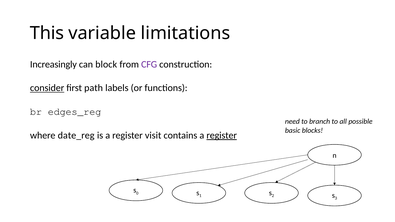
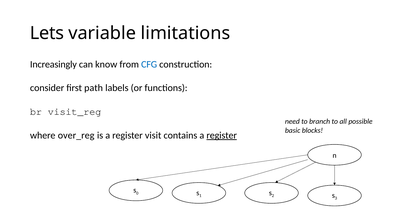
This: This -> Lets (47, 33)
block: block -> know (106, 64)
CFG colour: purple -> blue (149, 64)
consider underline: present -> none (47, 88)
edges_reg: edges_reg -> visit_reg (75, 112)
date_reg: date_reg -> over_reg (76, 135)
